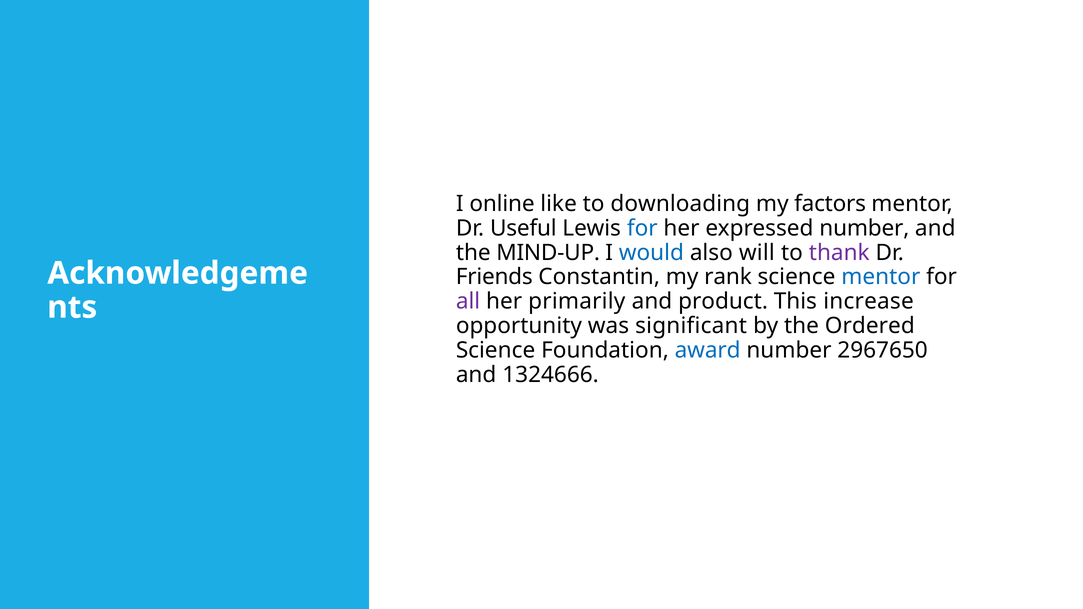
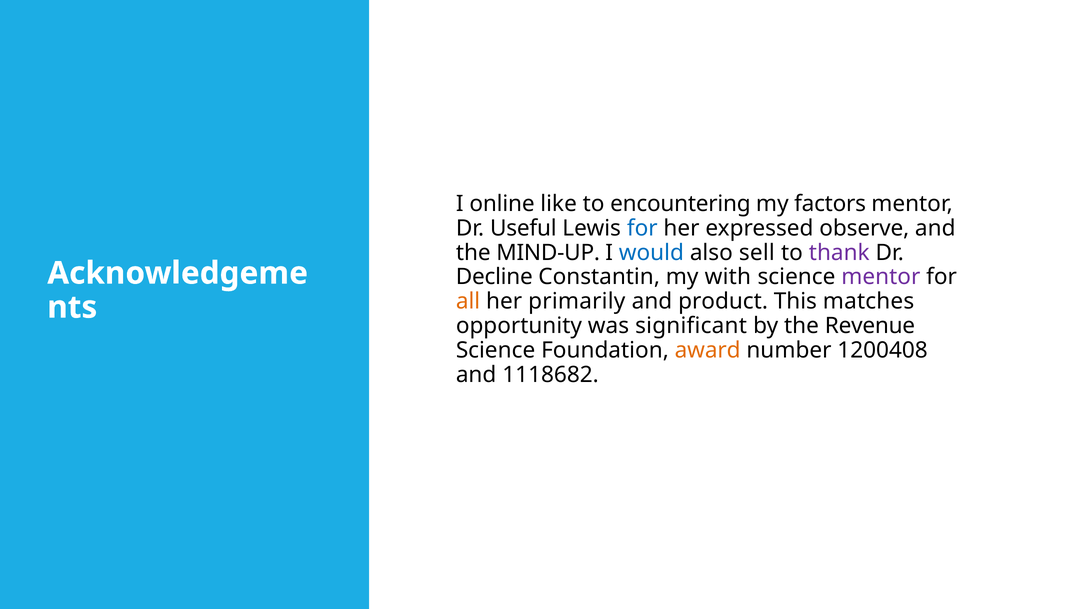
downloading: downloading -> encountering (680, 204)
expressed number: number -> observe (864, 228)
will: will -> sell (757, 253)
Friends: Friends -> Decline (494, 277)
rank: rank -> with (728, 277)
mentor colour: blue -> purple (881, 277)
all colour: purple -> orange (468, 301)
increase: increase -> matches (869, 301)
Ordered: Ordered -> Revenue (870, 326)
award colour: blue -> orange (708, 350)
2967650: 2967650 -> 1200408 (883, 350)
1324666: 1324666 -> 1118682 (551, 375)
